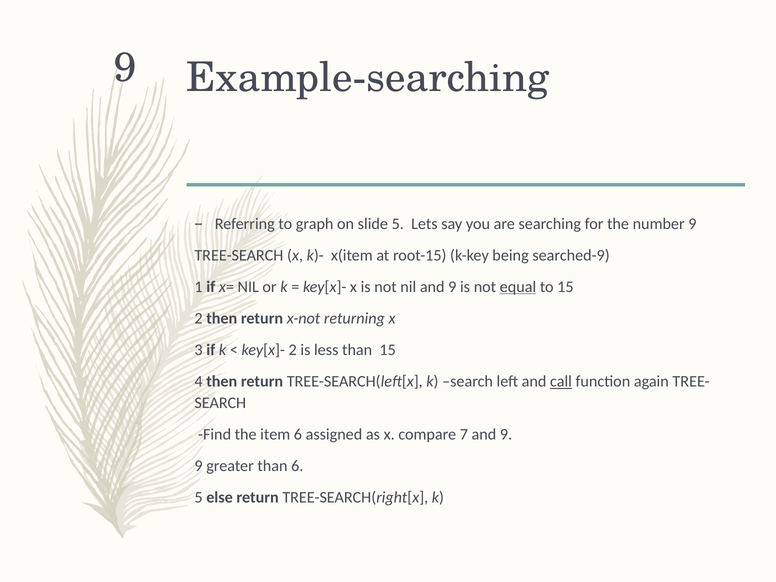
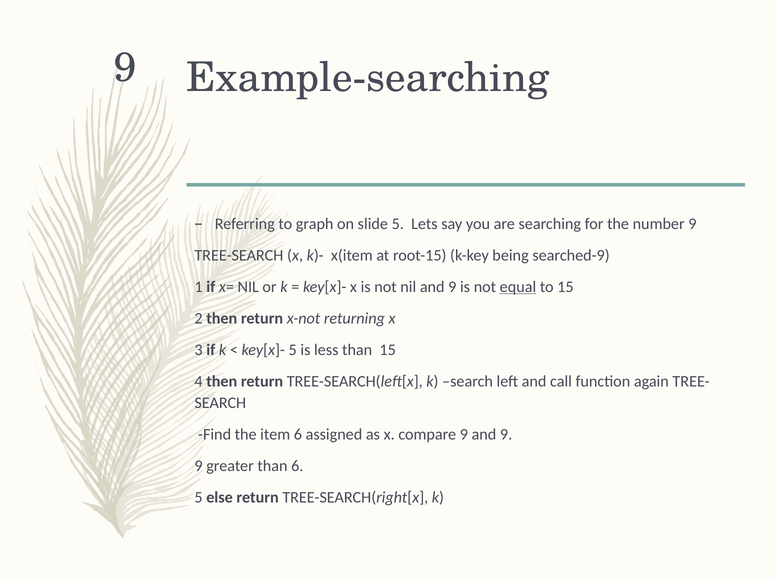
key[x]- 2: 2 -> 5 (293, 350)
call underline: present -> none (561, 381)
compare 7: 7 -> 9 (464, 434)
